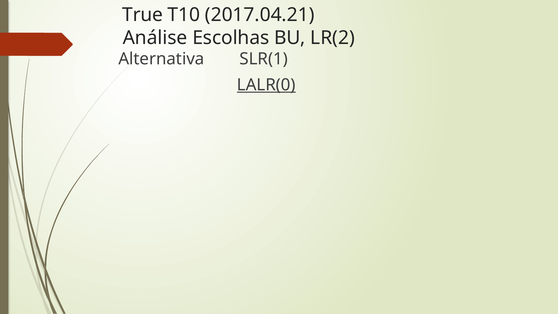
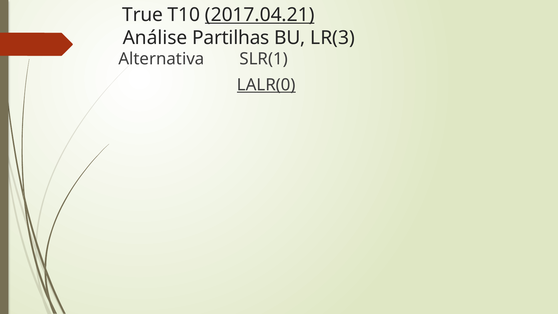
2017.04.21 underline: none -> present (260, 15)
Escolhas: Escolhas -> Partilhas (231, 38)
LR(2: LR(2 -> LR(3 (333, 38)
